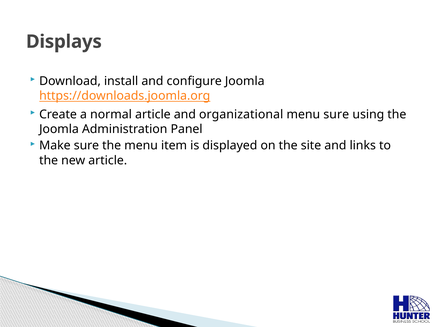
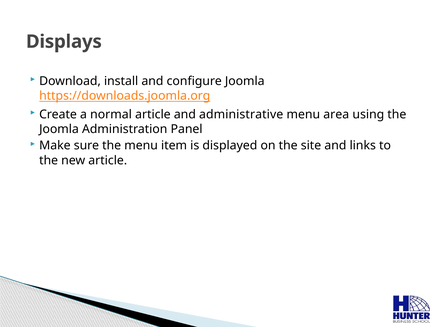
organizational: organizational -> administrative (241, 114)
menu sure: sure -> area (336, 114)
